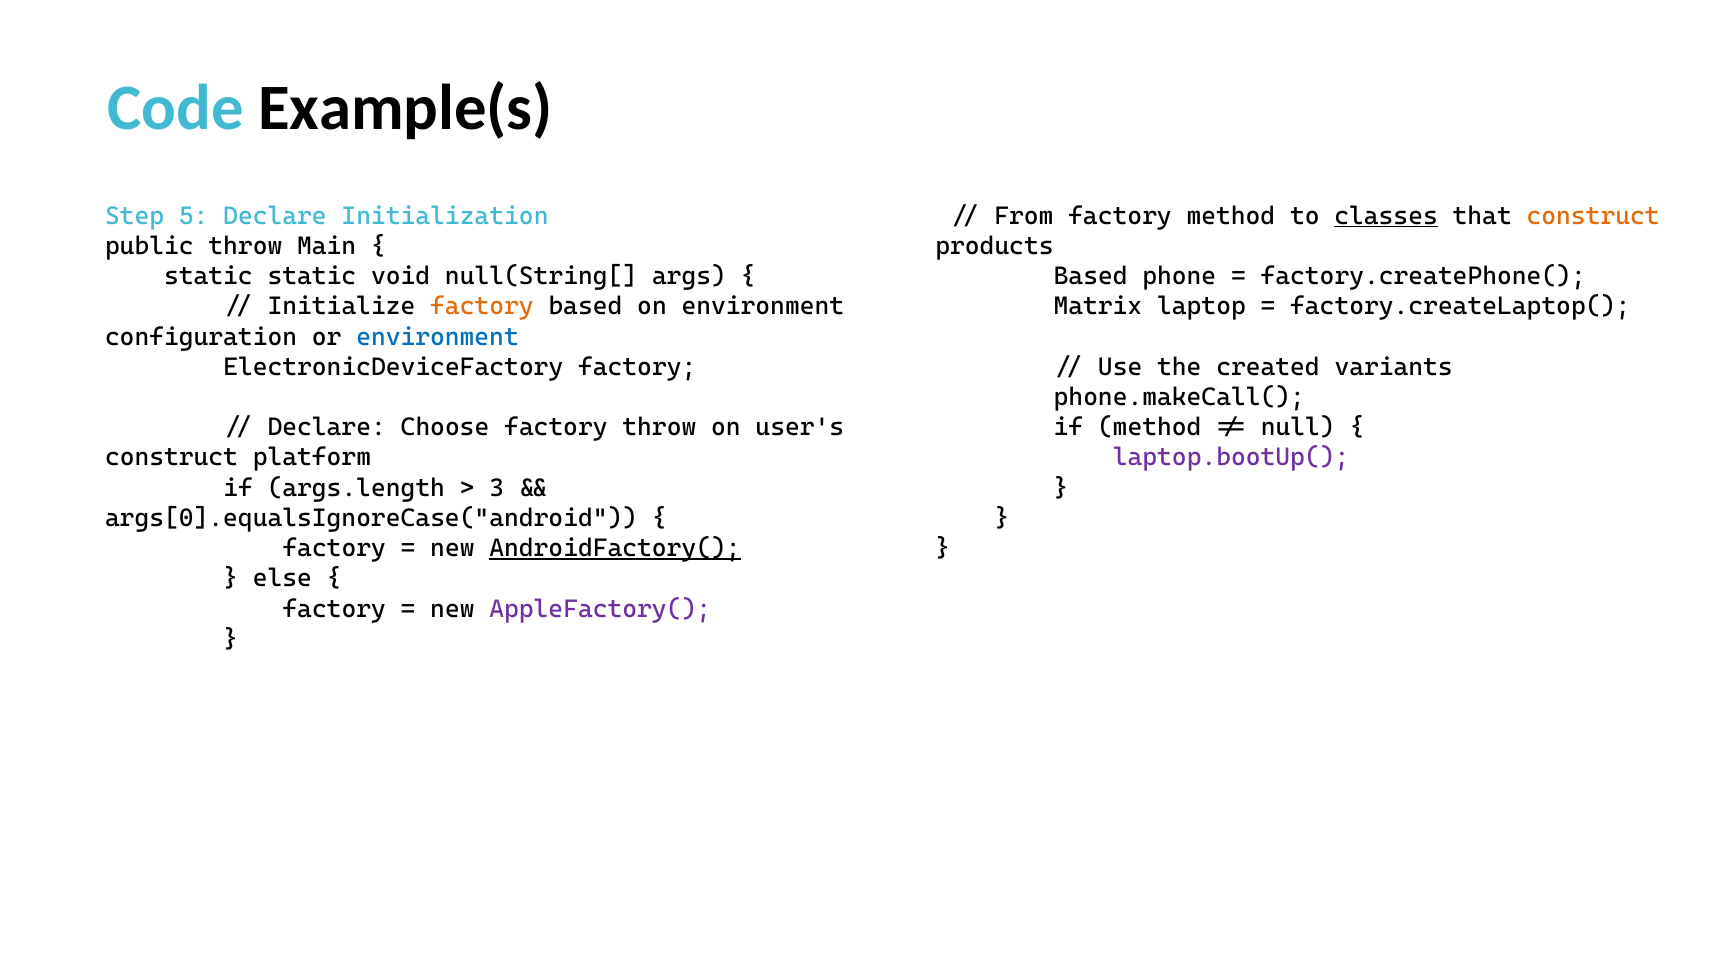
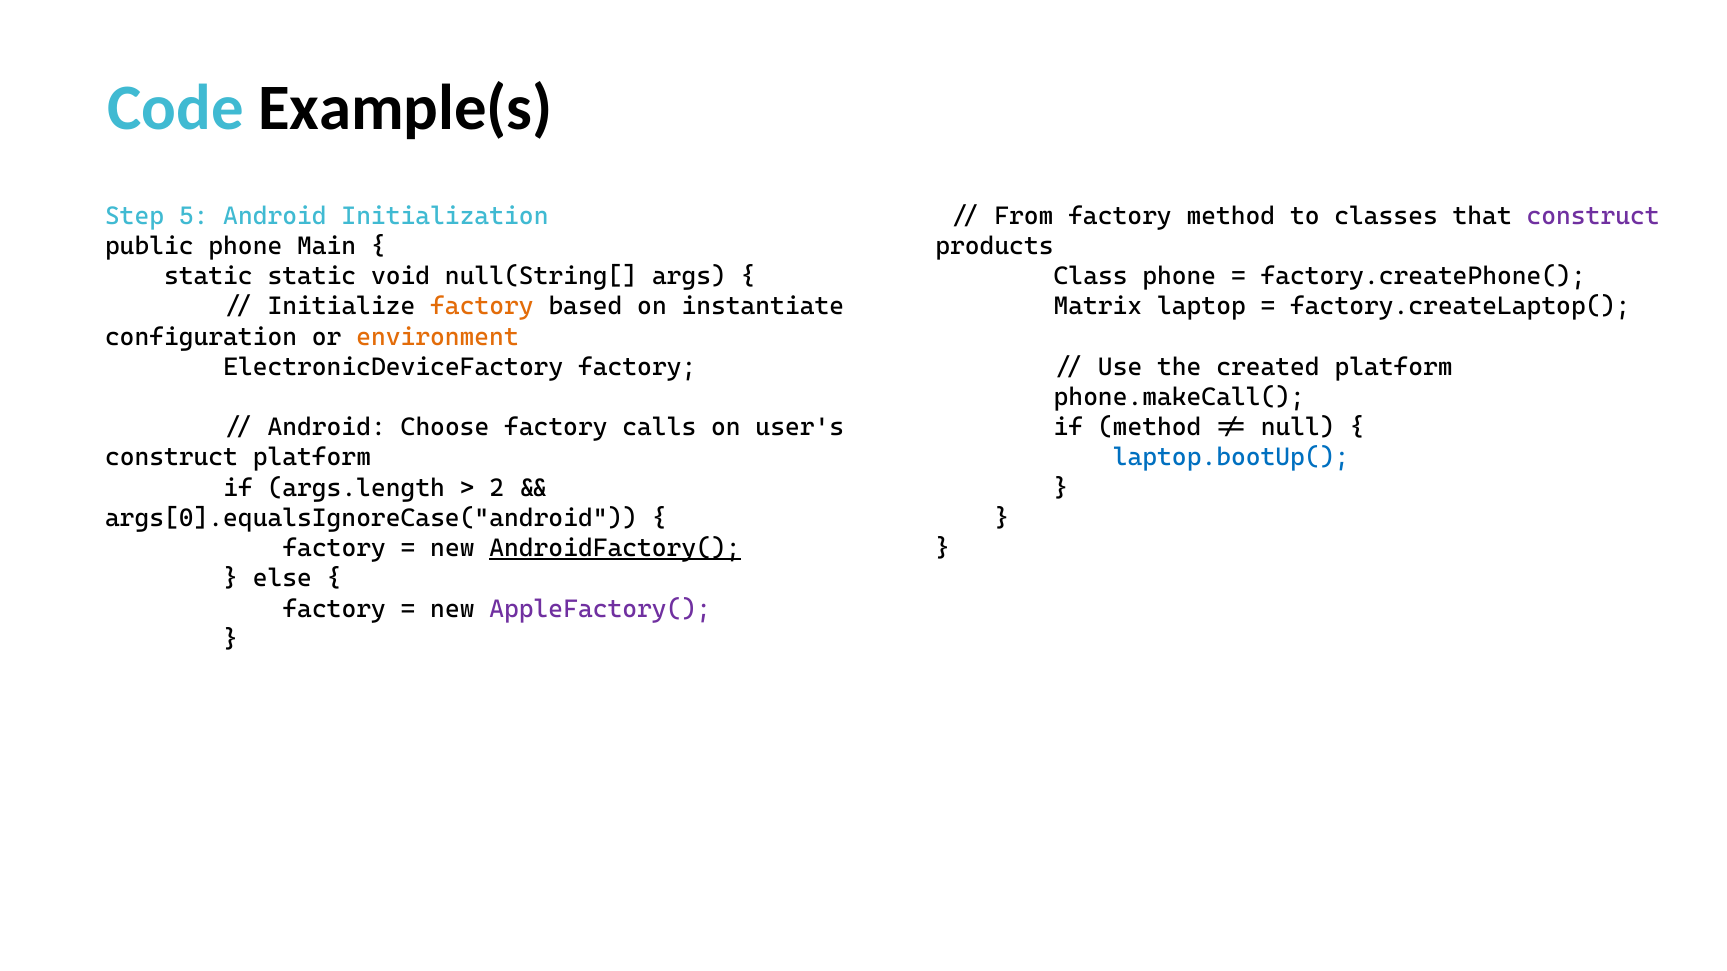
5 Declare: Declare -> Android (275, 216)
classes underline: present -> none (1386, 216)
construct colour: orange -> purple (1593, 216)
public throw: throw -> phone (245, 246)
Based: Based -> Class (1091, 276)
on environment: environment -> instantiate (763, 307)
environment colour: blue -> orange (438, 337)
created variants: variants -> platform (1394, 367)
Declare: Declare -> Android (327, 428)
factory throw: throw -> calls (659, 428)
laptop.bootUp( colour: purple -> blue (1231, 458)
3: 3 -> 2 (497, 488)
